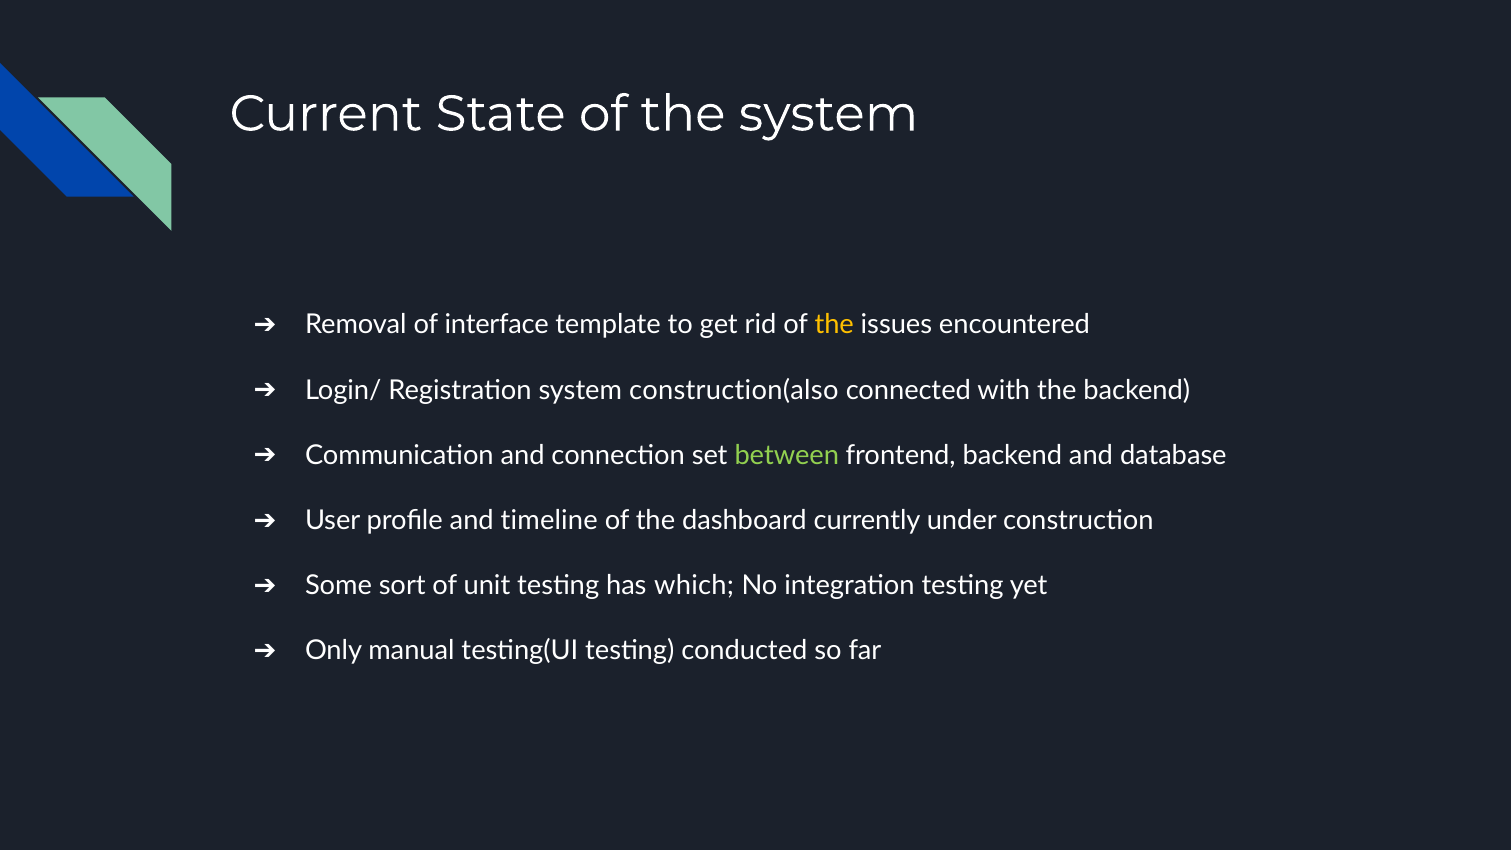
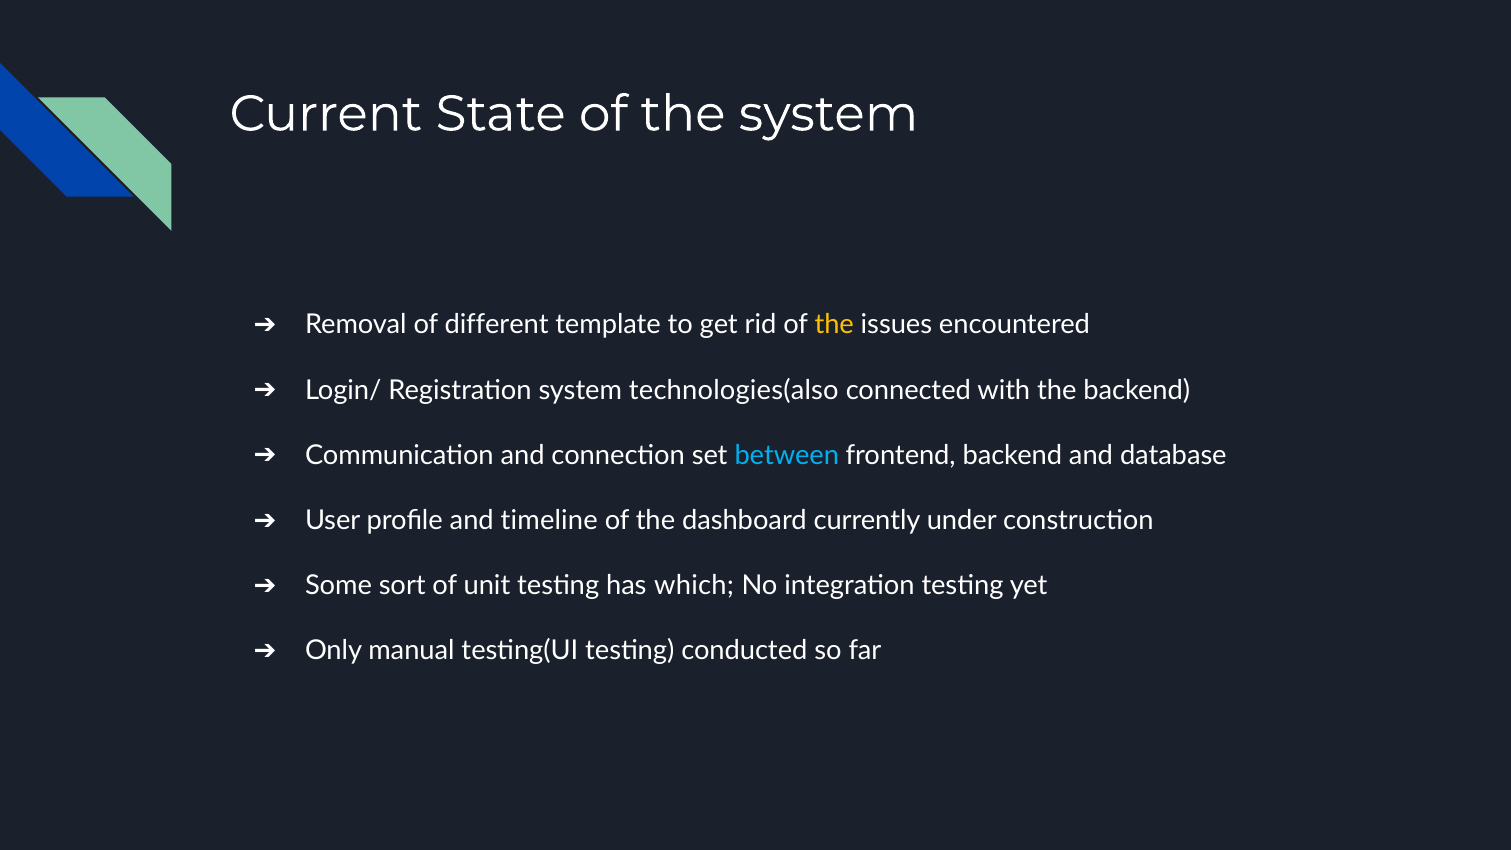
interface: interface -> different (497, 325)
construction(also: construction(also -> technologies(also (734, 390)
between colour: light green -> light blue (787, 455)
